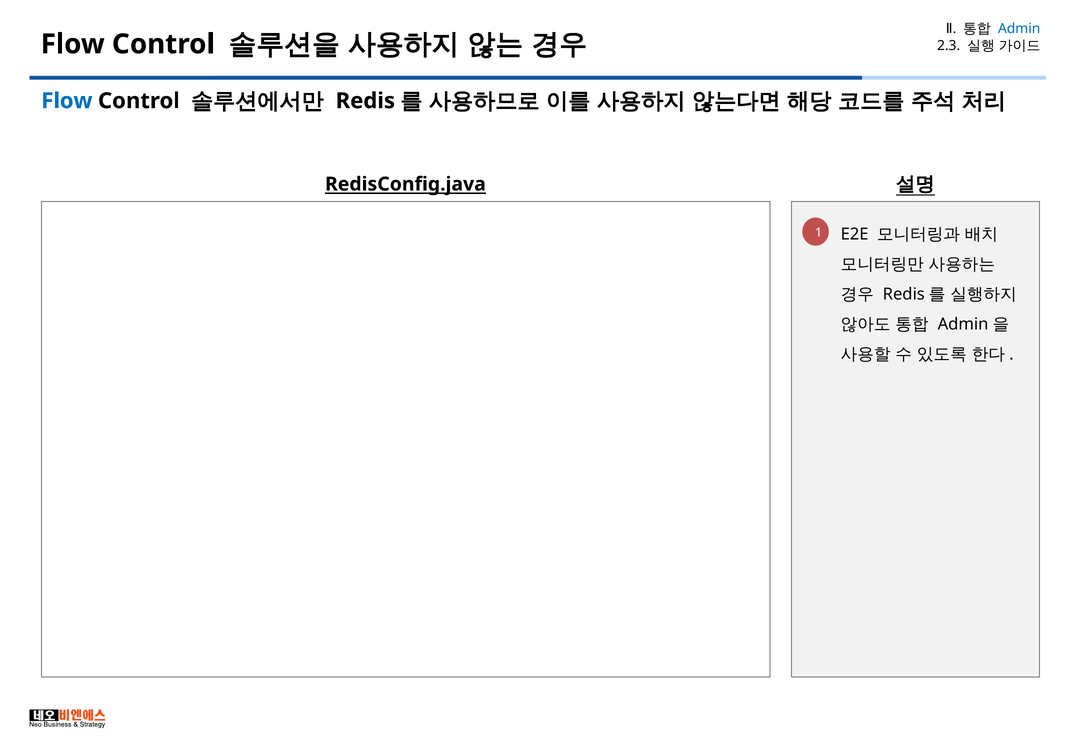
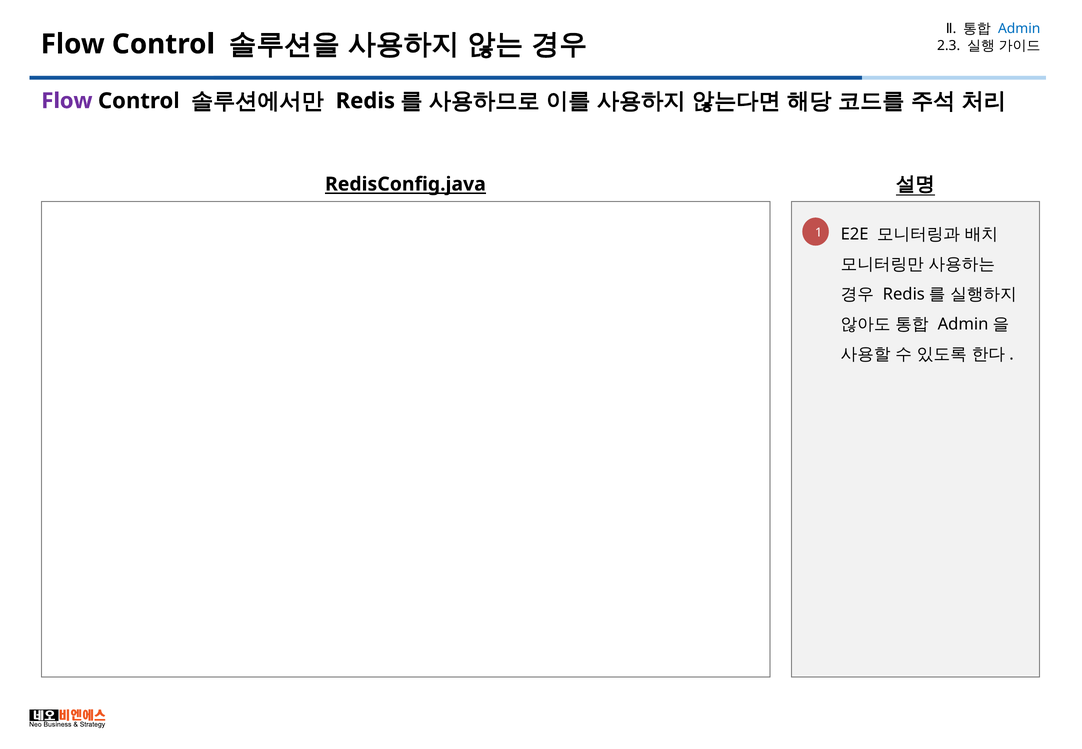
Flow colour: blue -> purple (67, 101)
